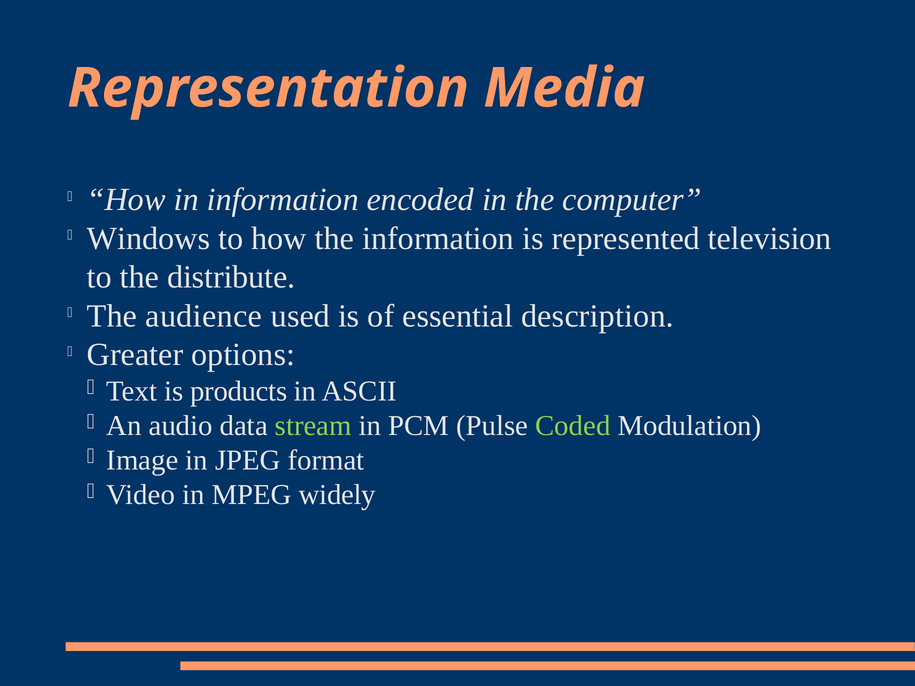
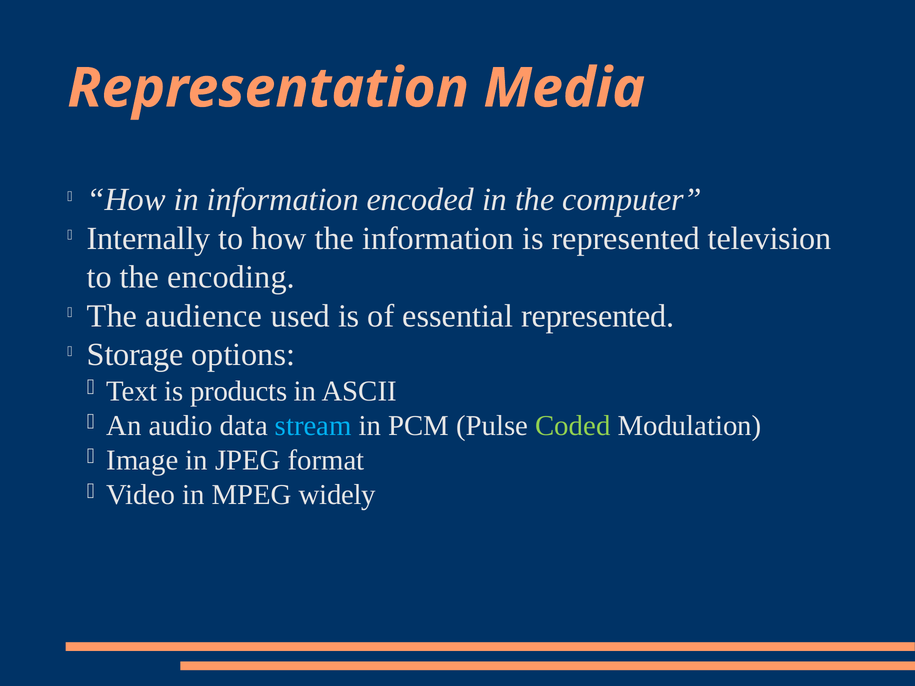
Windows: Windows -> Internally (149, 239)
distribute: distribute -> encoding (231, 277)
essential description: description -> represented (598, 316)
Greater: Greater -> Storage (135, 355)
stream colour: light green -> light blue (313, 426)
